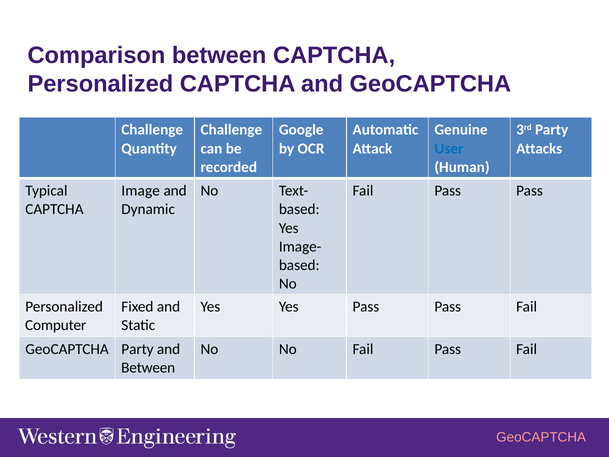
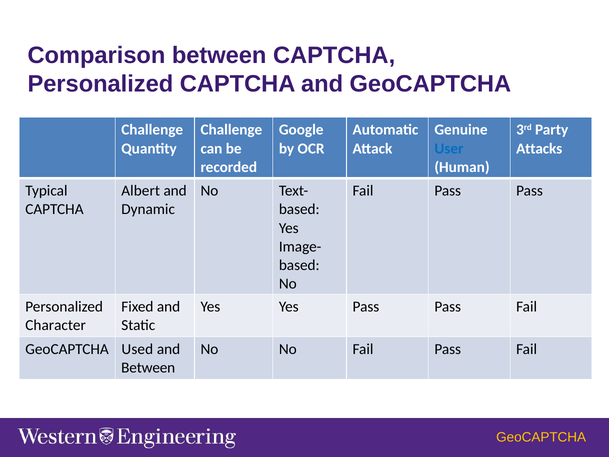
Image: Image -> Albert (141, 191)
Computer: Computer -> Character (56, 325)
GeoCAPTCHA Party: Party -> Used (137, 349)
GeoCAPTCHA colour: pink -> yellow (541, 437)
